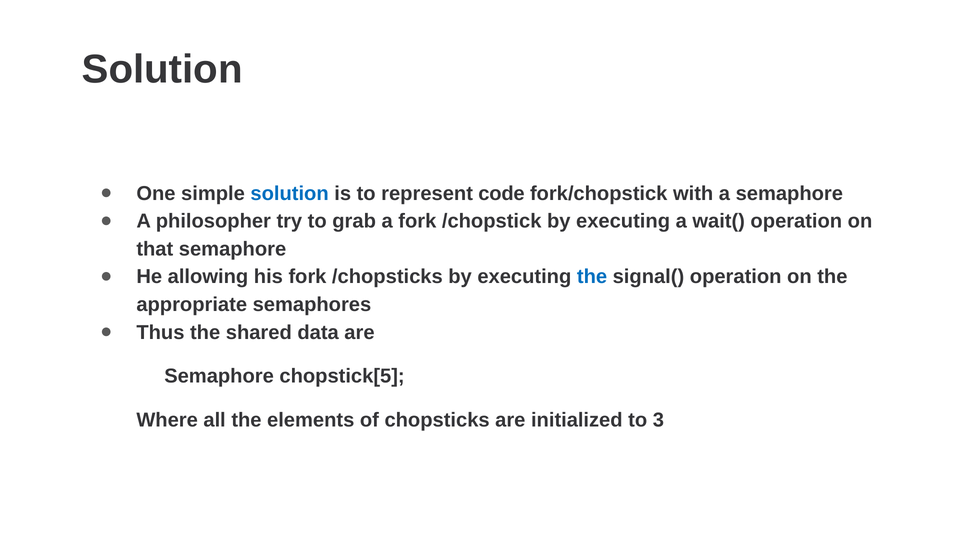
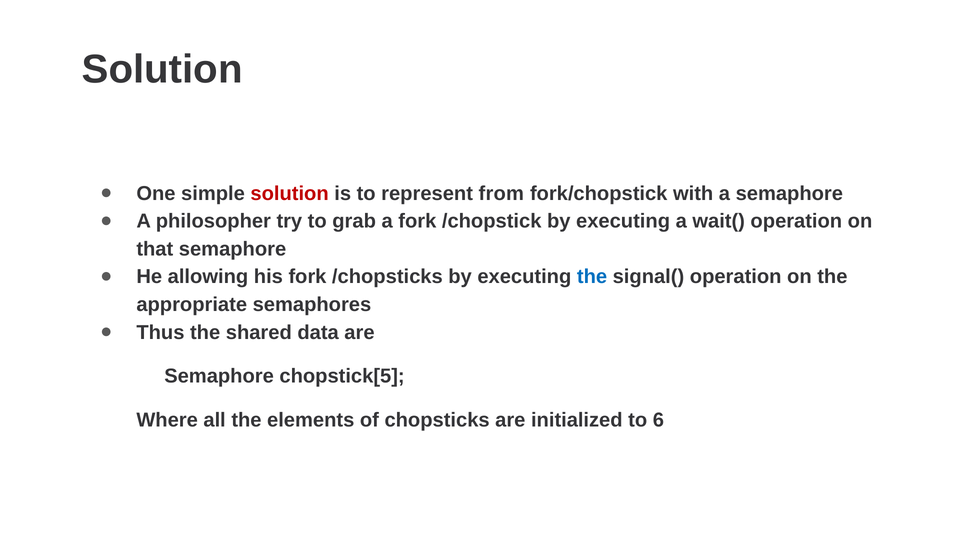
solution colour: blue -> red (290, 193)
code: code -> from (501, 193)
3: 3 -> 6 (658, 420)
